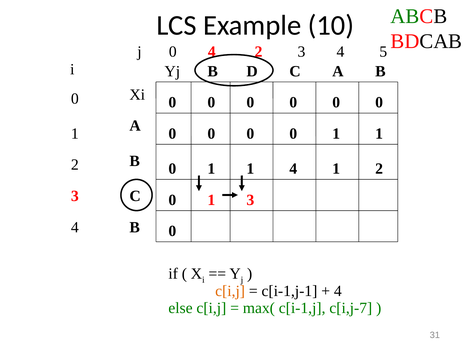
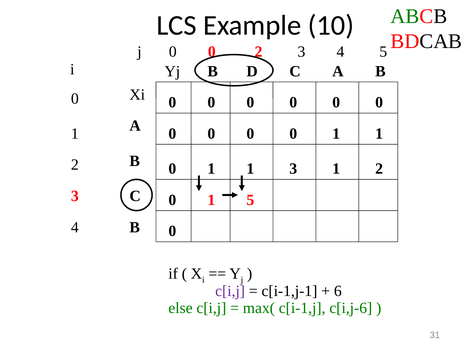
j 0 4: 4 -> 0 (212, 52)
1 4: 4 -> 3 (293, 169)
1 3: 3 -> 5 (250, 200)
c[i,j colour: orange -> purple (230, 291)
4: 4 -> 6 (338, 291)
c[i,j-7: c[i,j-7 -> c[i,j-6 (351, 308)
